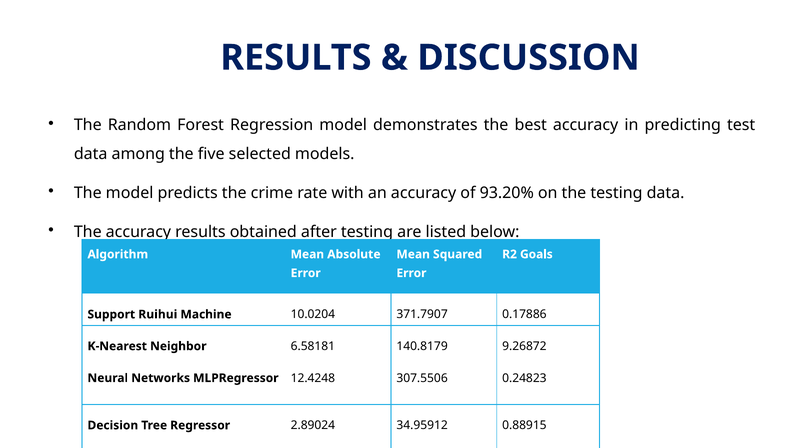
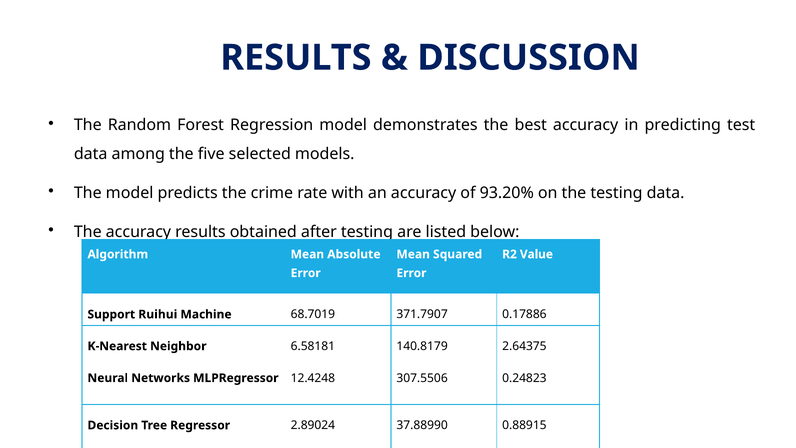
Goals: Goals -> Value (536, 254)
10.0204: 10.0204 -> 68.7019 (313, 314)
9.26872: 9.26872 -> 2.64375 (524, 346)
34.95912: 34.95912 -> 37.88990 (422, 425)
